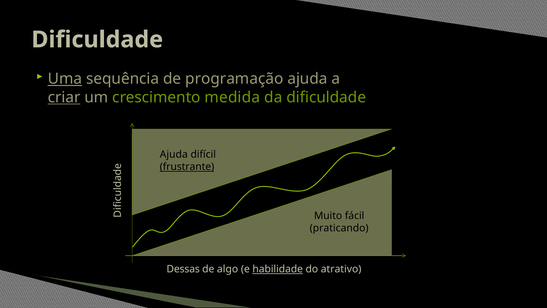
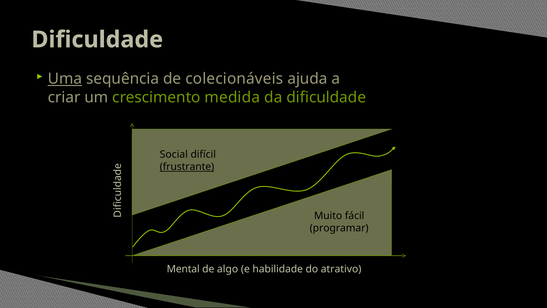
programação: programação -> colecionáveis (234, 79)
criar underline: present -> none (64, 97)
Ajuda: Ajuda -> Social (174, 154)
praticando: praticando -> programar (339, 228)
Dessas: Dessas -> Mental (183, 269)
habilidade underline: present -> none (278, 269)
